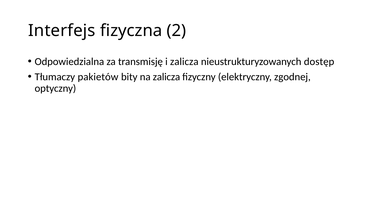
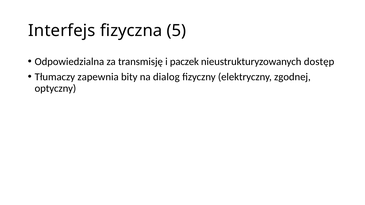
2: 2 -> 5 (176, 31)
i zalicza: zalicza -> paczek (184, 62)
pakietów: pakietów -> zapewnia (98, 77)
na zalicza: zalicza -> dialog (166, 77)
